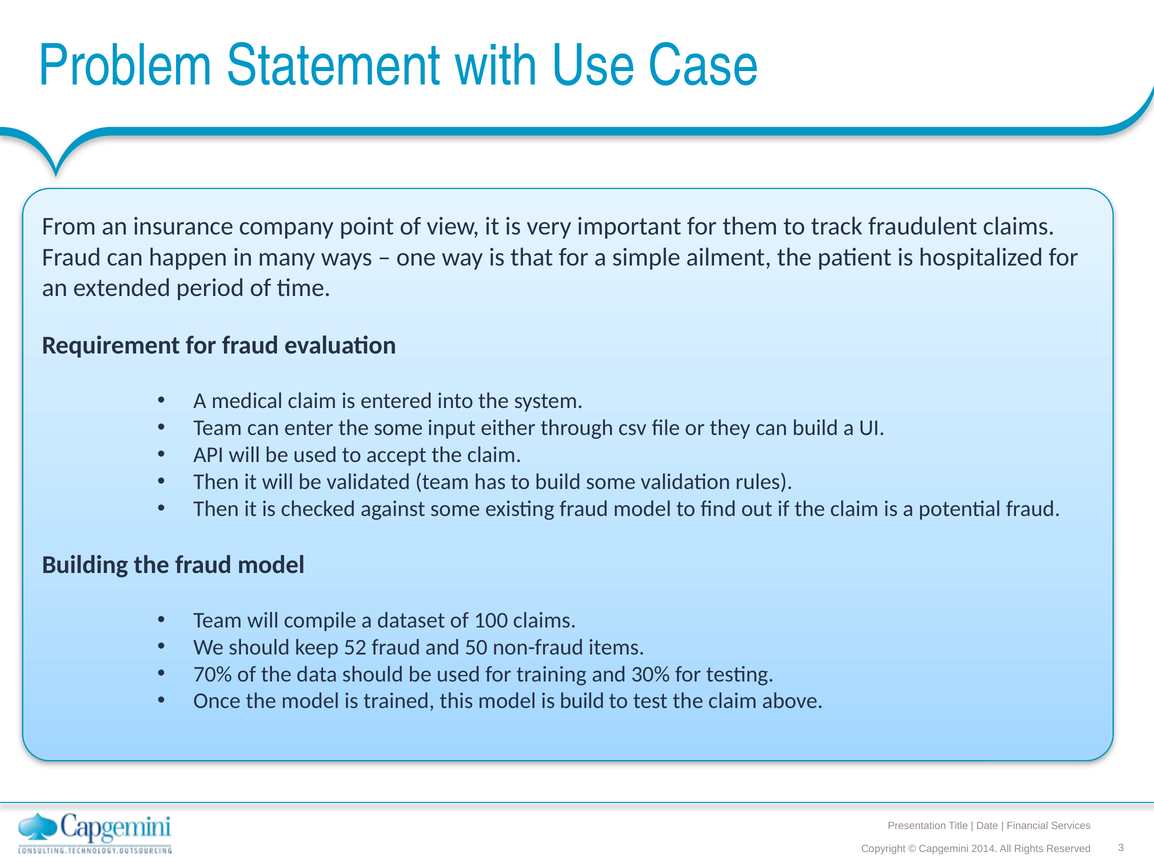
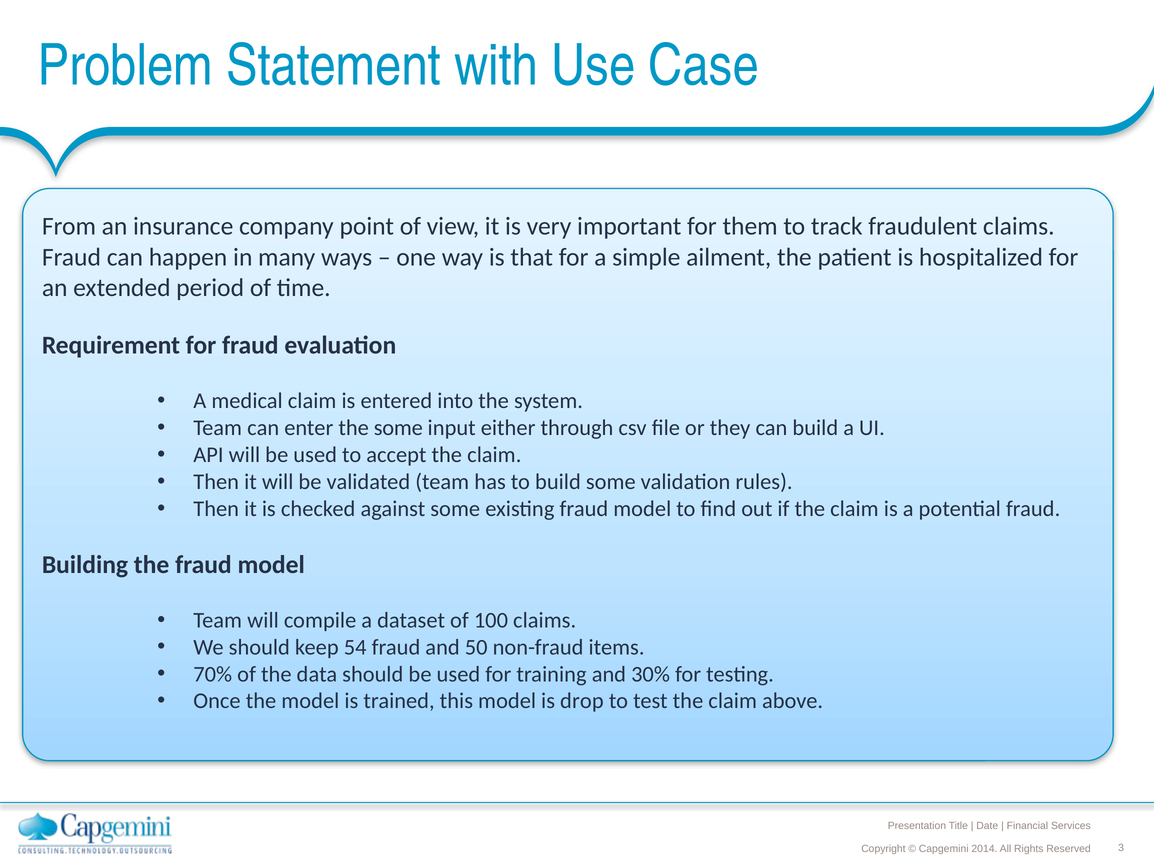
52: 52 -> 54 (355, 648)
is build: build -> drop (582, 701)
